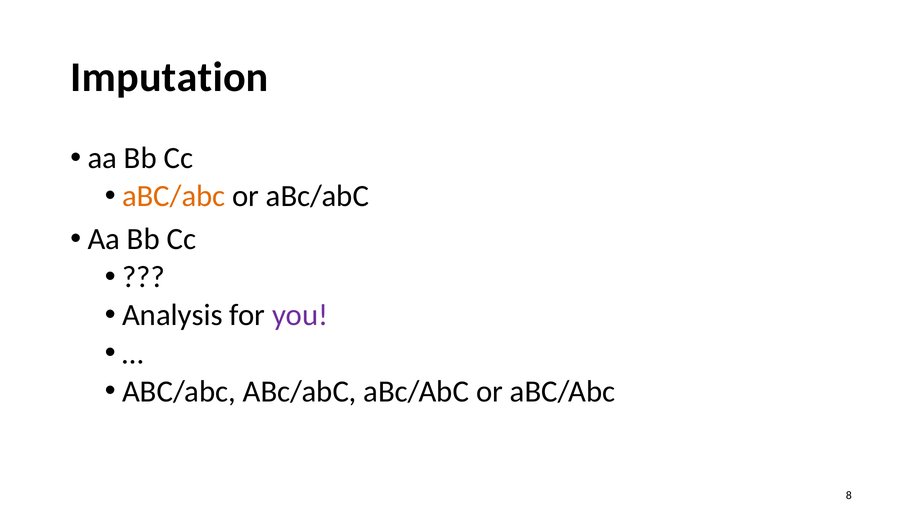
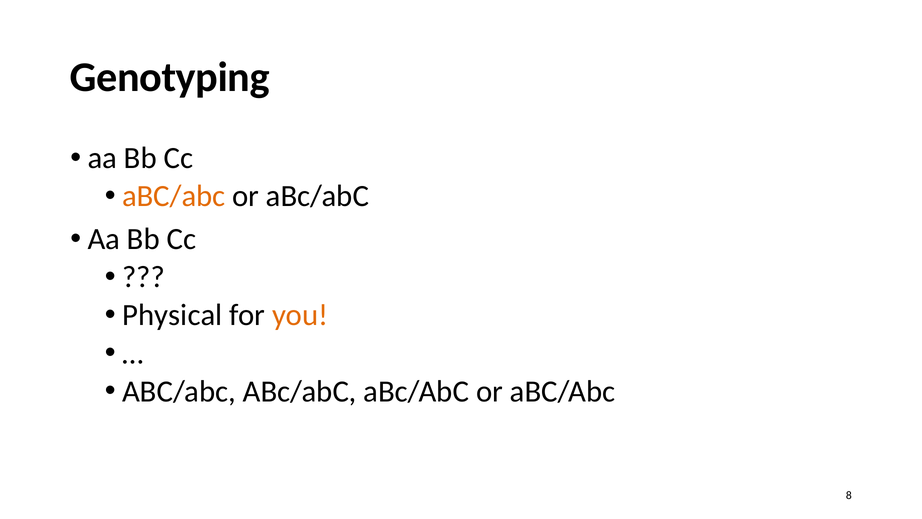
Imputation: Imputation -> Genotyping (170, 77)
Analysis: Analysis -> Physical (172, 315)
you colour: purple -> orange (300, 315)
